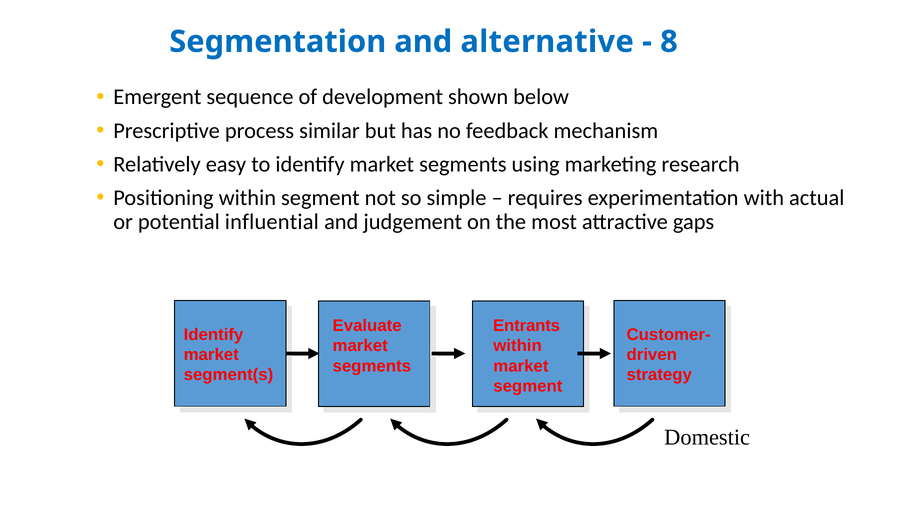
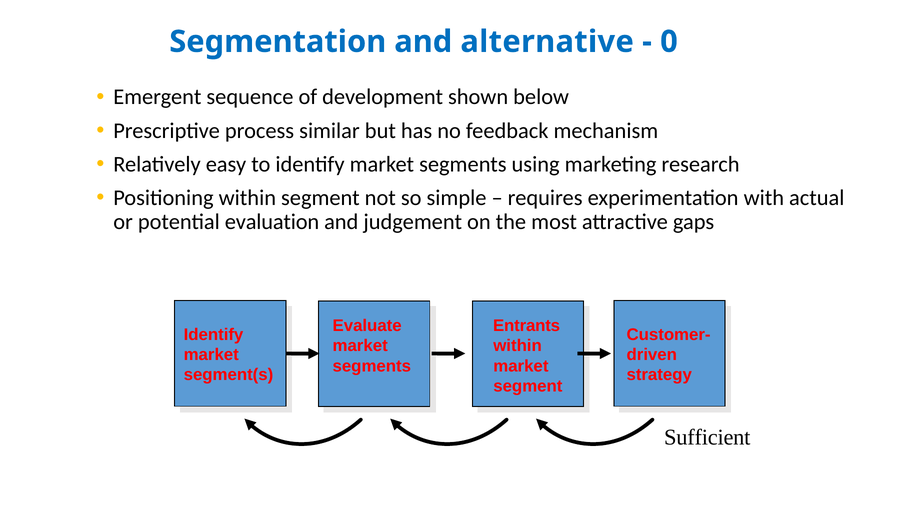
8: 8 -> 0 (669, 42)
influential: influential -> evaluation (272, 222)
Domestic: Domestic -> Sufficient (707, 437)
